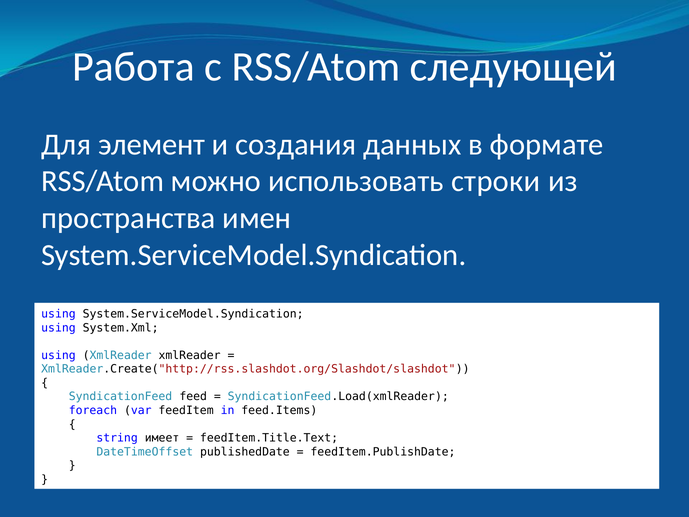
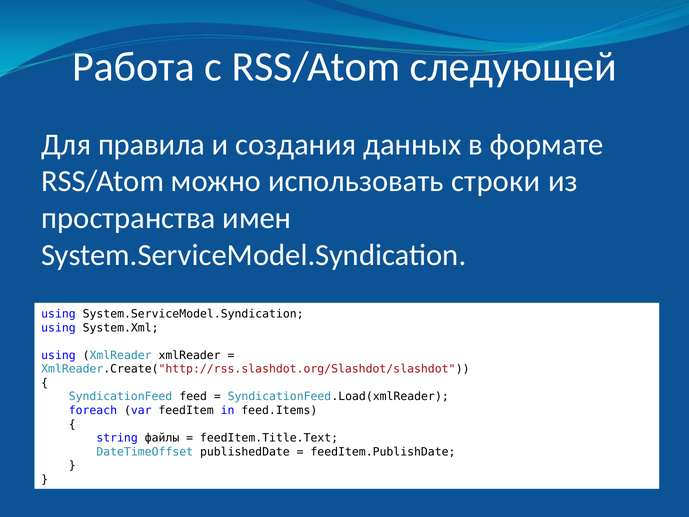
элемент: элемент -> правила (152, 145)
имеет: имеет -> файлы (162, 438)
